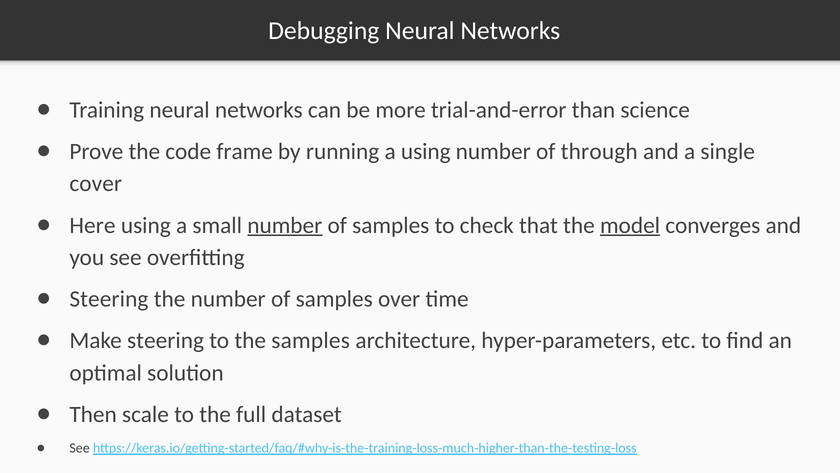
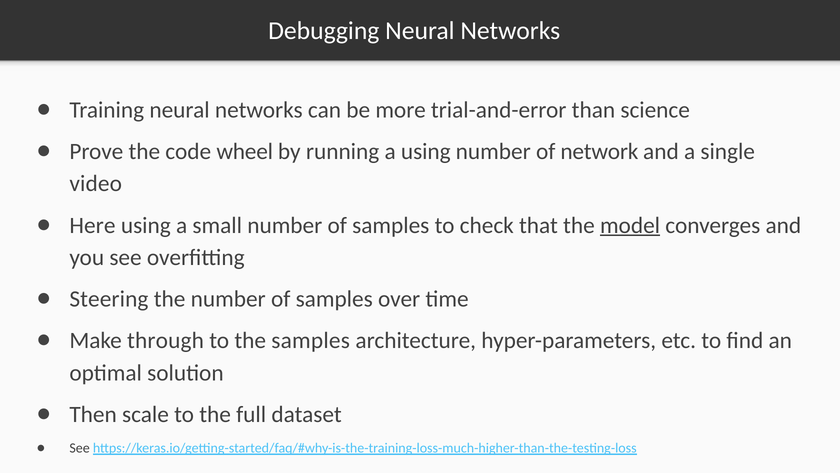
frame: frame -> wheel (245, 151)
through: through -> network (599, 151)
cover: cover -> video (96, 183)
number underline: present -> none (285, 225)
Make steering: steering -> through (165, 340)
